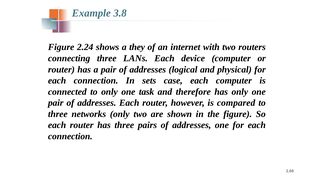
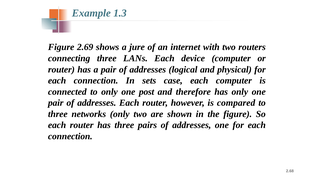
3.8: 3.8 -> 1.3 (120, 13)
2.24: 2.24 -> 2.69 (85, 47)
they: they -> jure (137, 47)
task: task -> post (147, 92)
